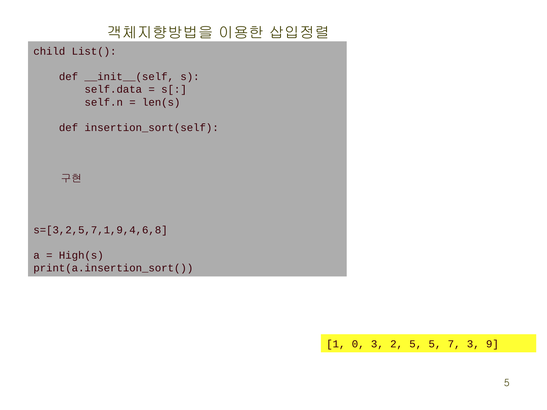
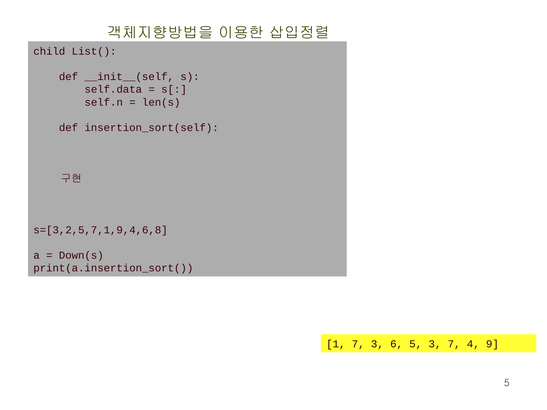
High(s: High(s -> Down(s (81, 256)
1 0: 0 -> 7 (358, 344)
2: 2 -> 6 (397, 344)
5 5: 5 -> 3 (435, 344)
7 3: 3 -> 4 (473, 344)
